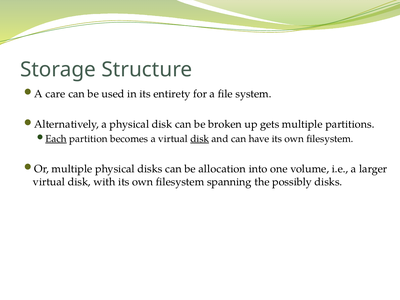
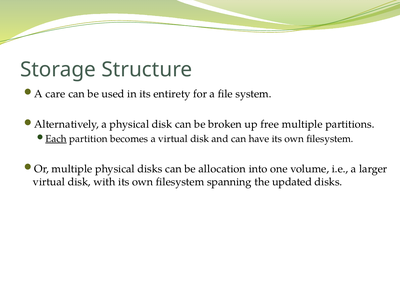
gets: gets -> free (270, 124)
disk underline: present -> none (200, 139)
possibly: possibly -> updated (292, 182)
